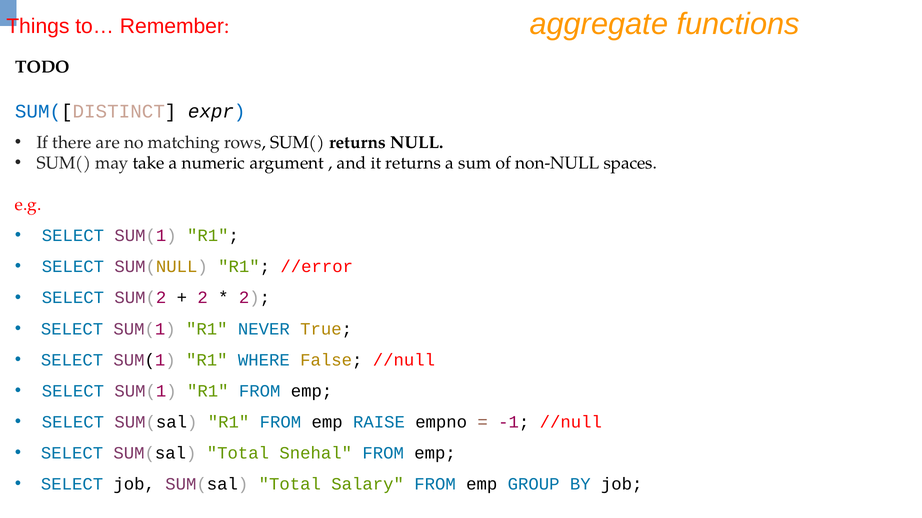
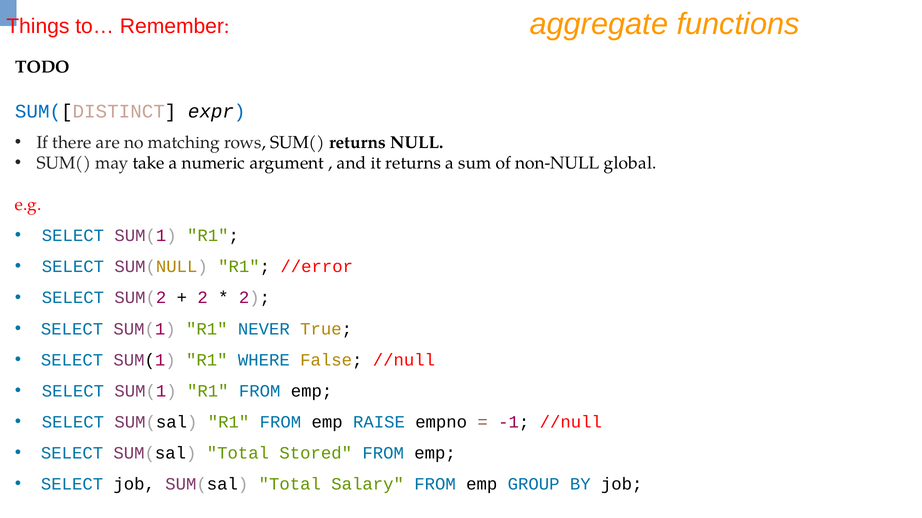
spaces: spaces -> global (630, 163)
Snehal: Snehal -> Stored (316, 454)
